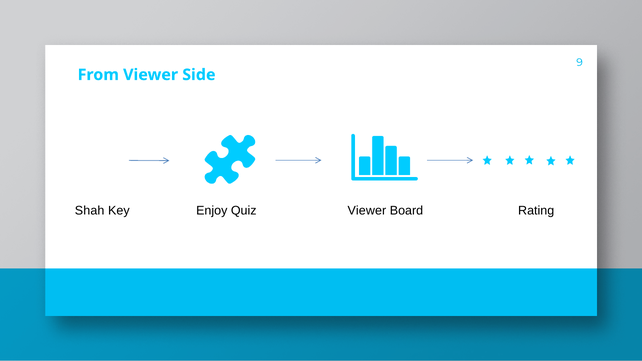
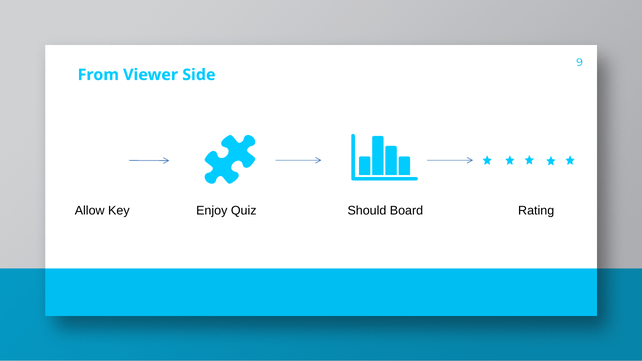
Shah: Shah -> Allow (90, 211)
Key Viewer: Viewer -> Should (367, 211)
